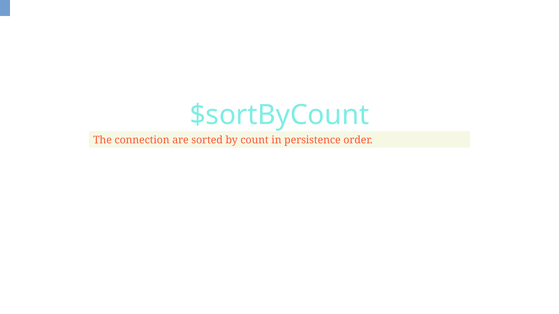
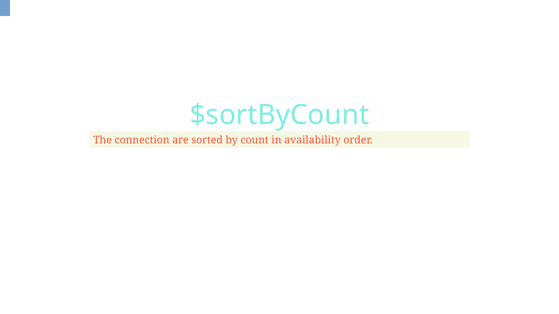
persistence: persistence -> availability (312, 140)
